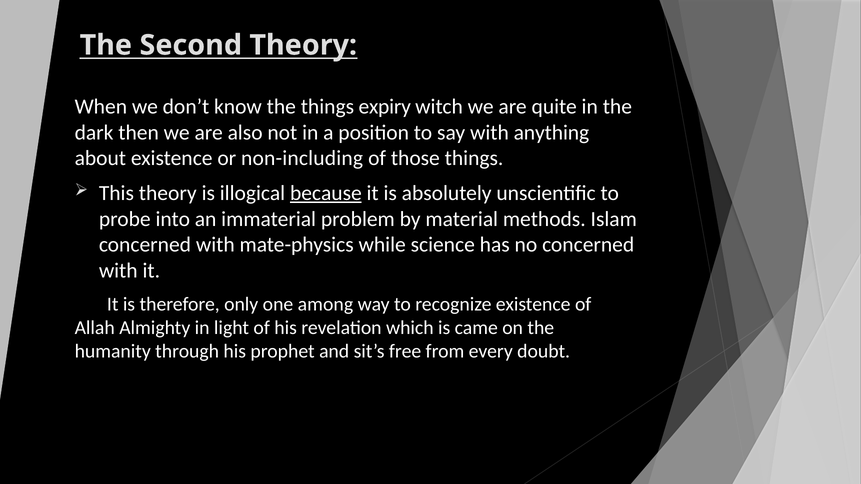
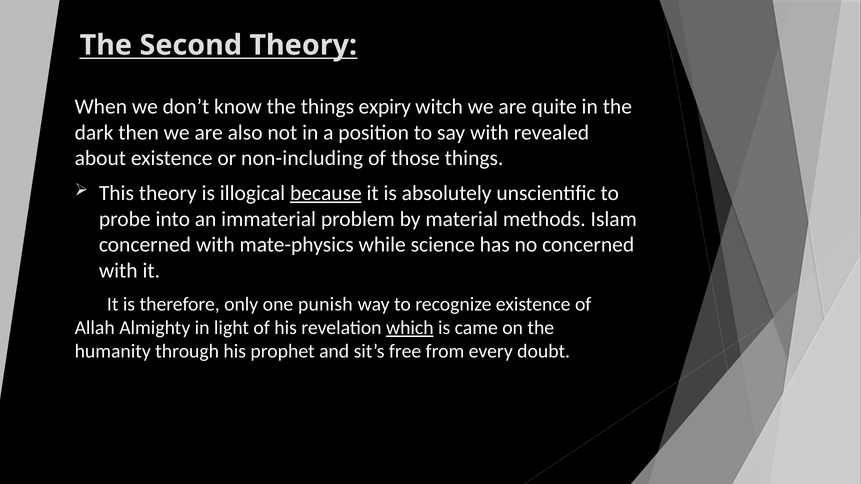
anything: anything -> revealed (551, 133)
among: among -> punish (325, 304)
which underline: none -> present (410, 328)
